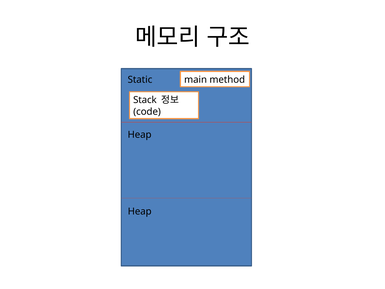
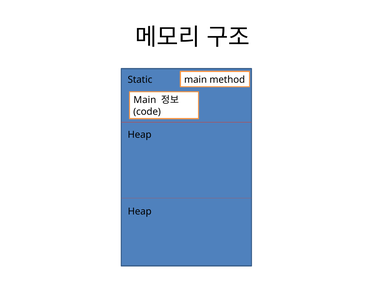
Stack: Stack -> Main (145, 100)
